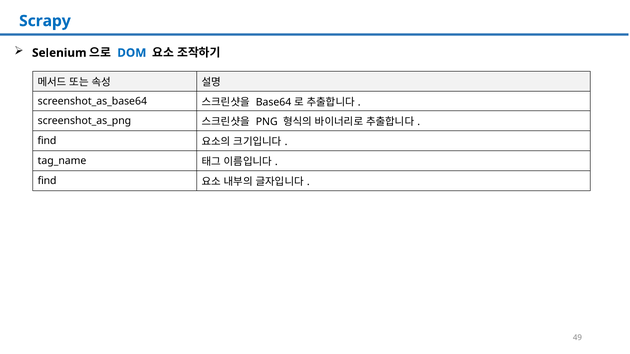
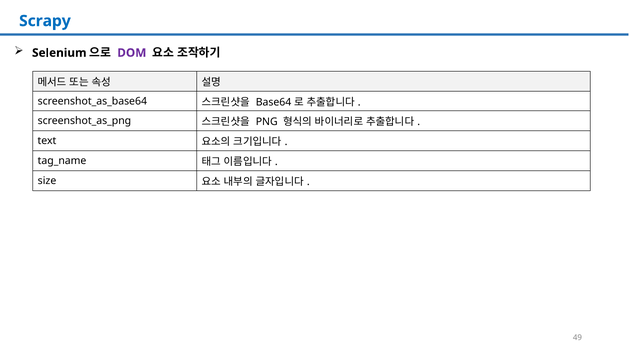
DOM colour: blue -> purple (132, 53)
find: find -> text (47, 141)
find: find -> size (47, 181)
